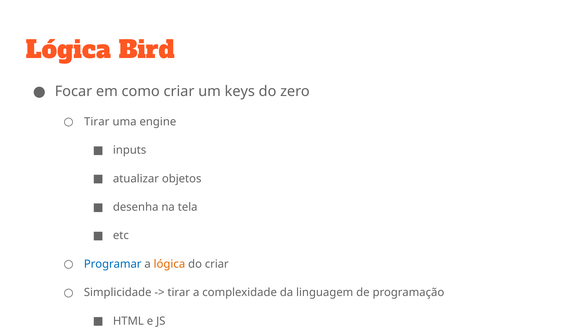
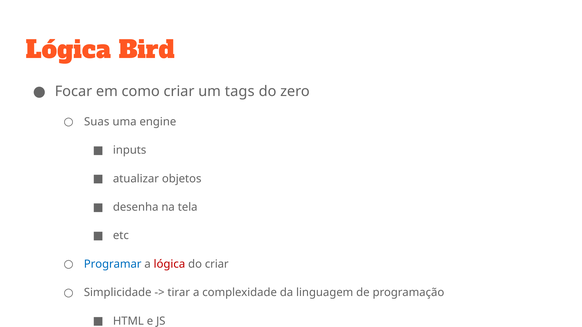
keys: keys -> tags (240, 92)
Tirar: Tirar -> Suas (97, 122)
lógica colour: orange -> red (169, 264)
